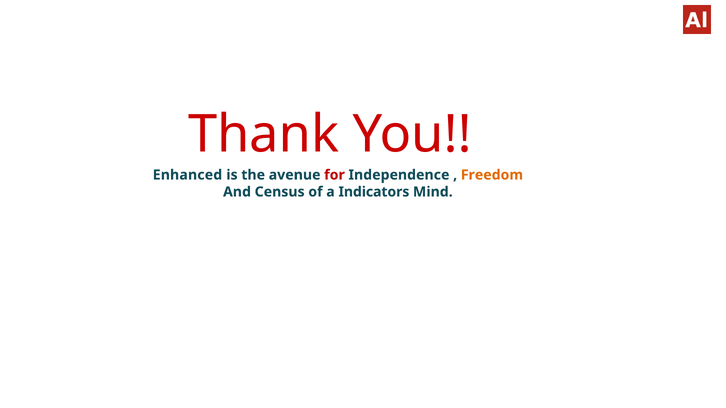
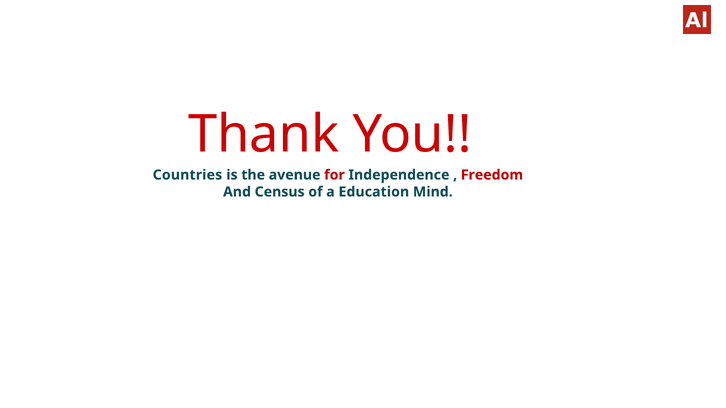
Enhanced: Enhanced -> Countries (187, 175)
Freedom colour: orange -> red (492, 175)
Indicators: Indicators -> Education (374, 192)
